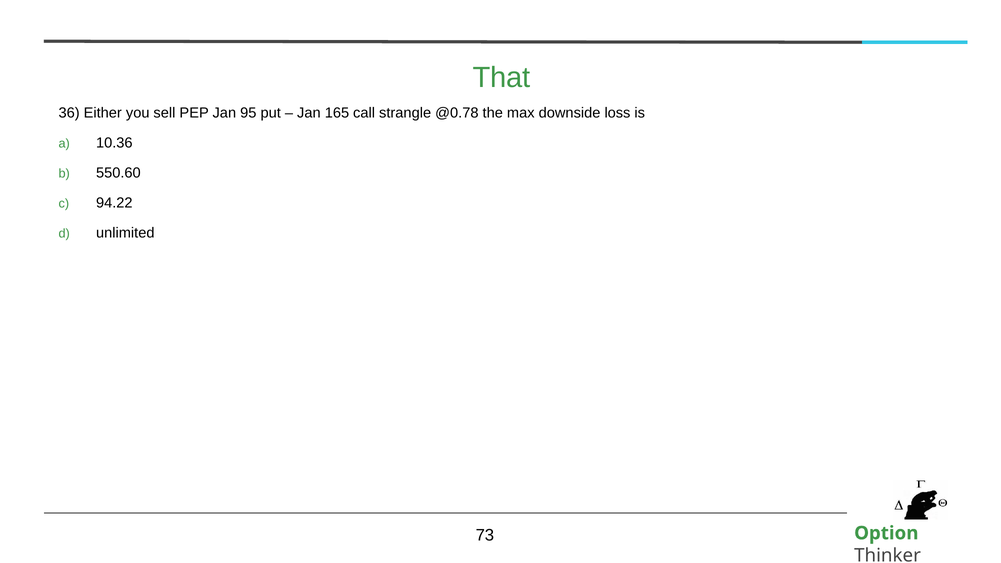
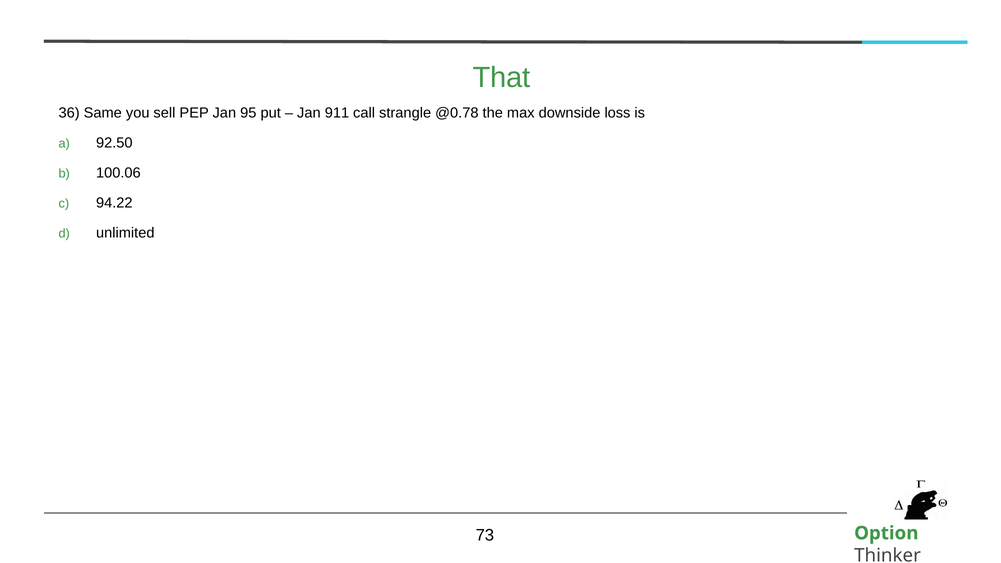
Either: Either -> Same (103, 113)
165: 165 -> 911 (337, 113)
10.36: 10.36 -> 92.50 (114, 143)
550.60: 550.60 -> 100.06 (118, 173)
